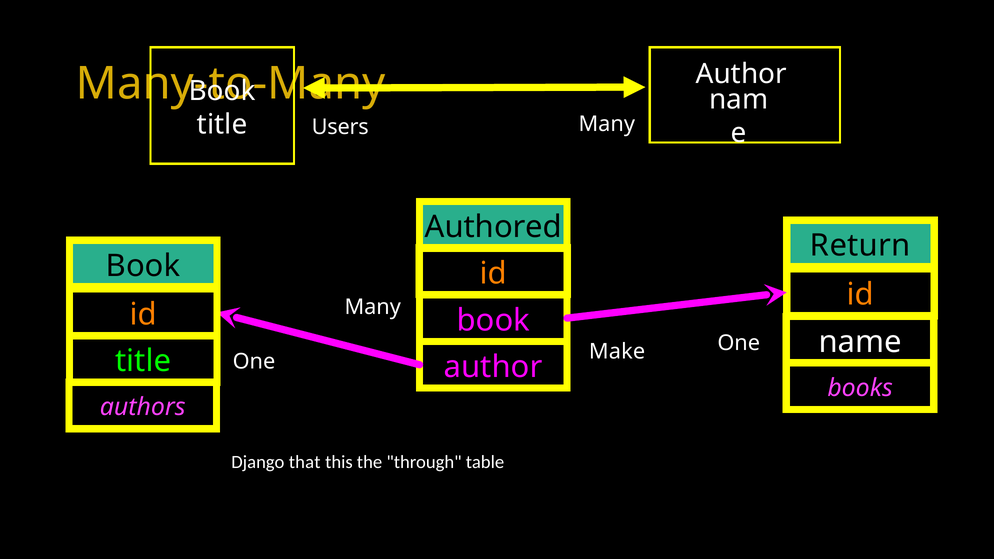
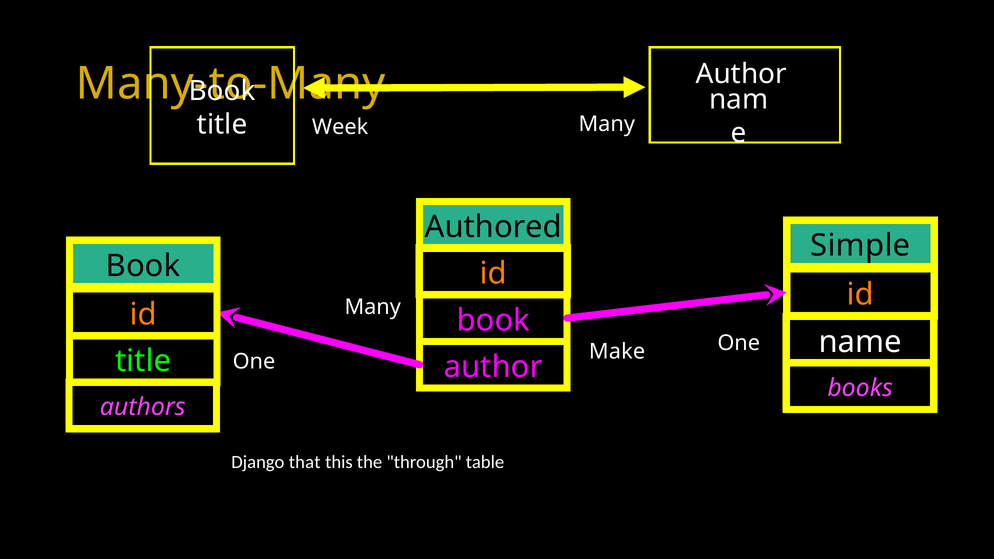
Users: Users -> Week (340, 127)
Return: Return -> Simple (860, 246)
